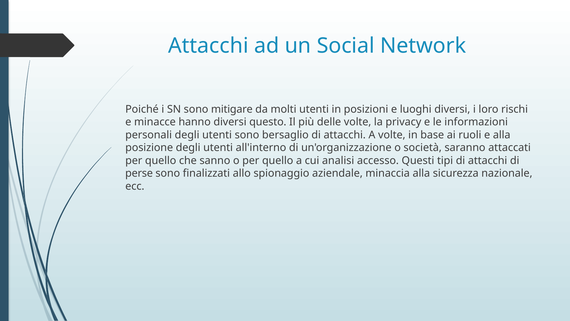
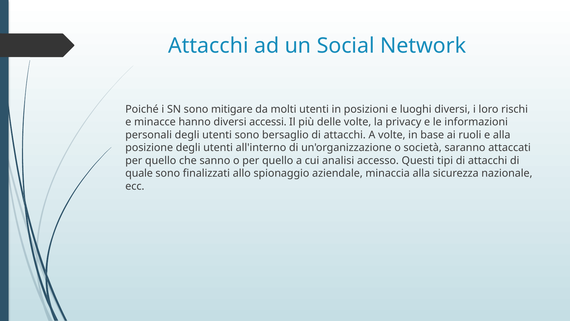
questo: questo -> accessi (268, 122)
perse: perse -> quale (139, 173)
